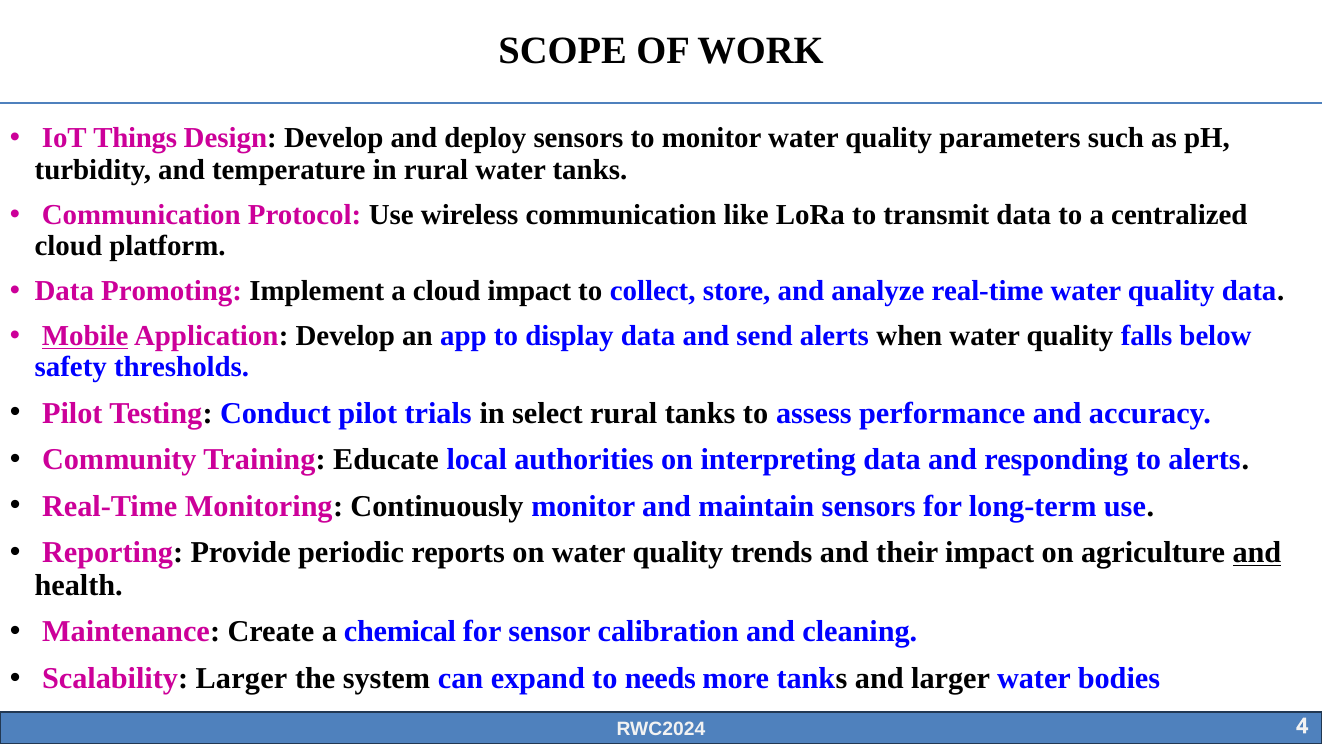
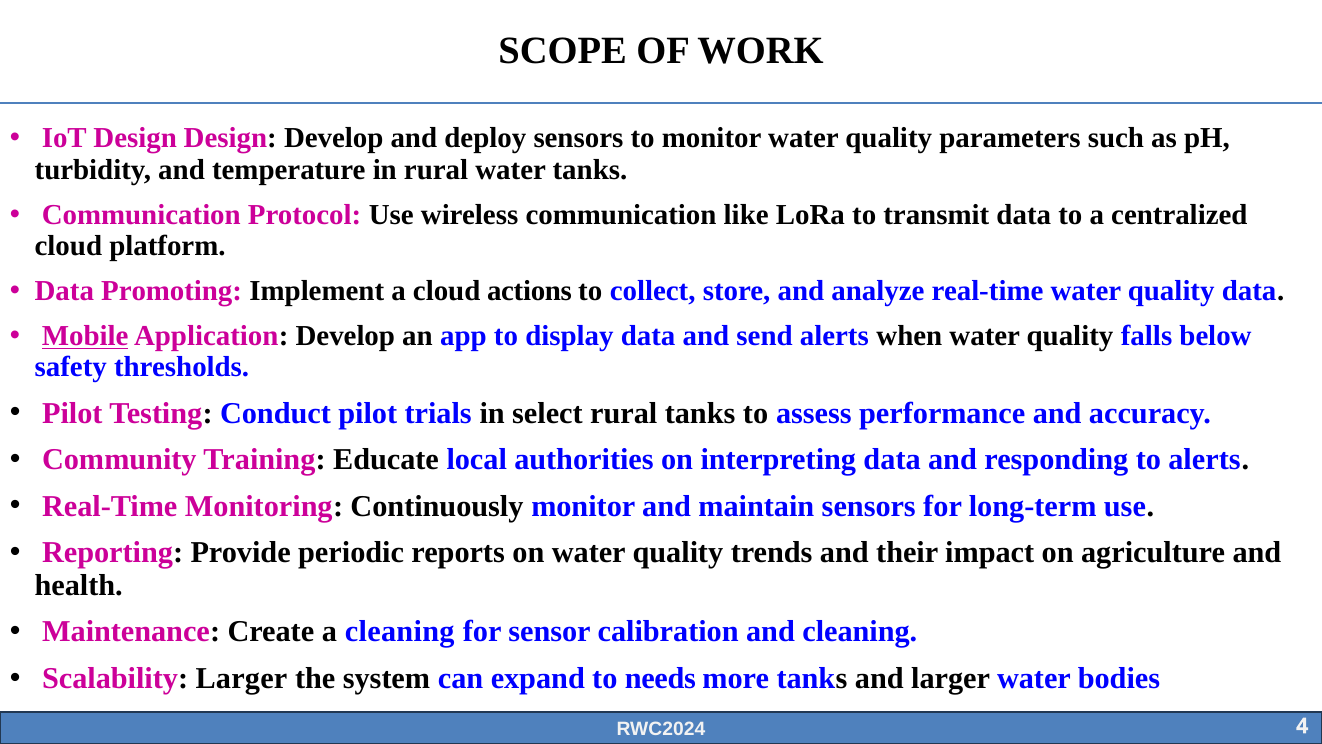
IoT Things: Things -> Design (135, 138)
cloud impact: impact -> actions (529, 291)
and underline: present -> none (1257, 552)
a chemical: chemical -> cleaning (400, 631)
